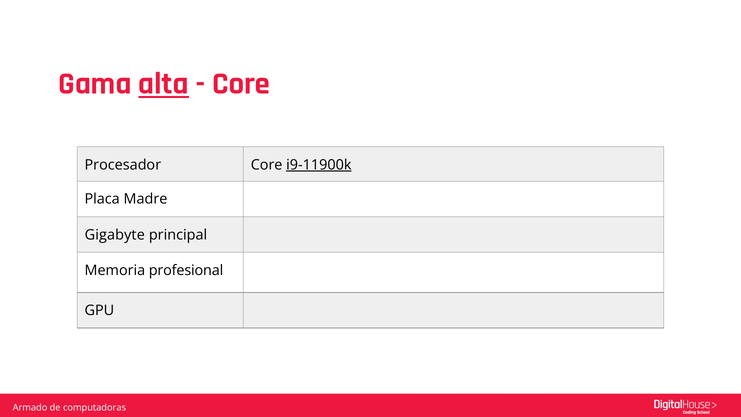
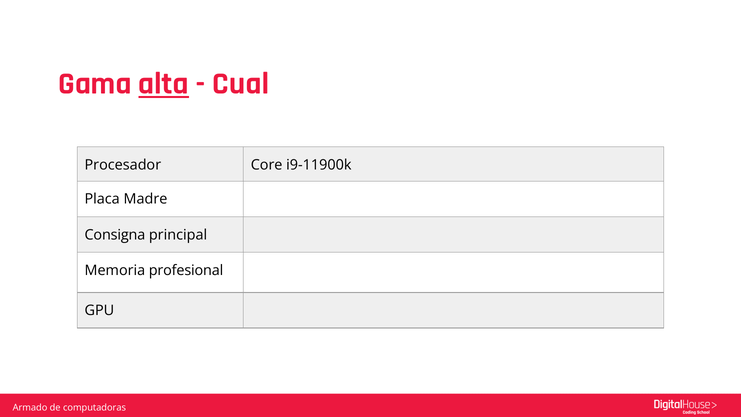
Core: Core -> Cual (241, 84)
i9-11900k underline: present -> none (319, 165)
Gigabyte: Gigabyte -> Consigna (115, 235)
